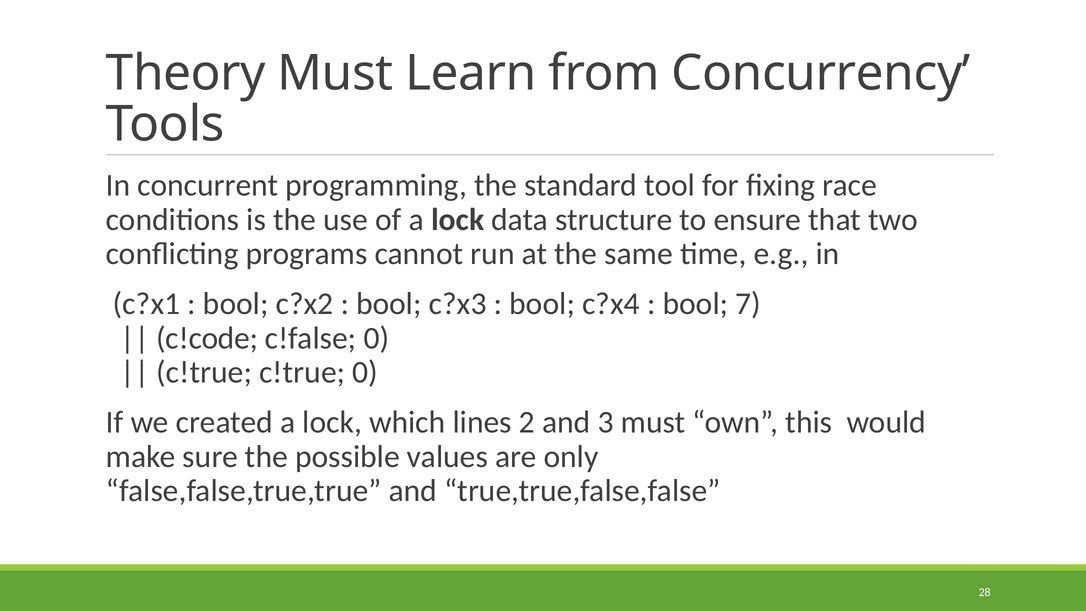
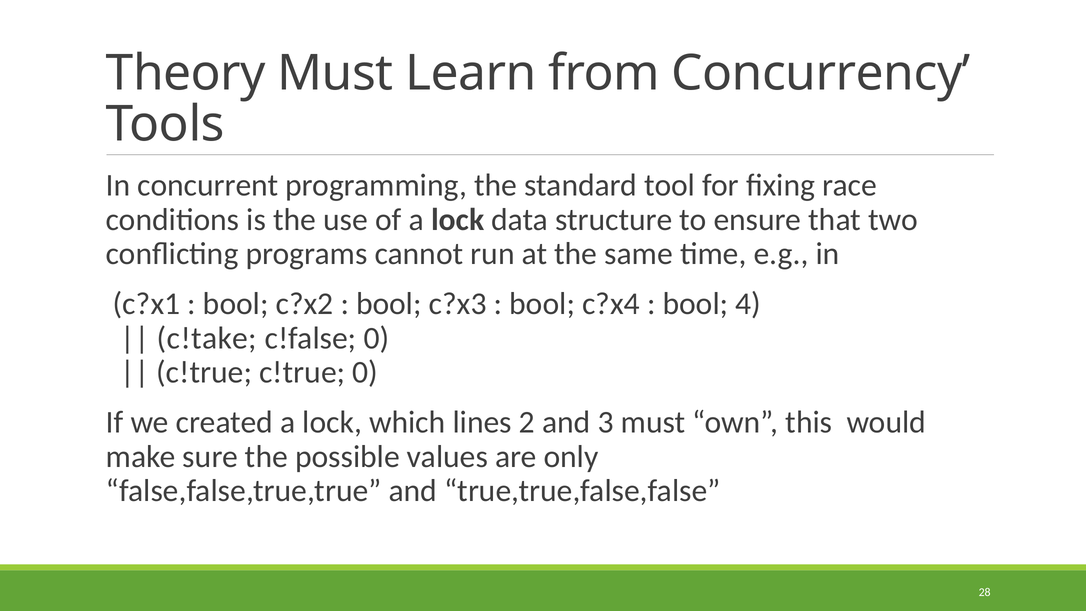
7: 7 -> 4 (748, 304)
c!code: c!code -> c!take (207, 338)
